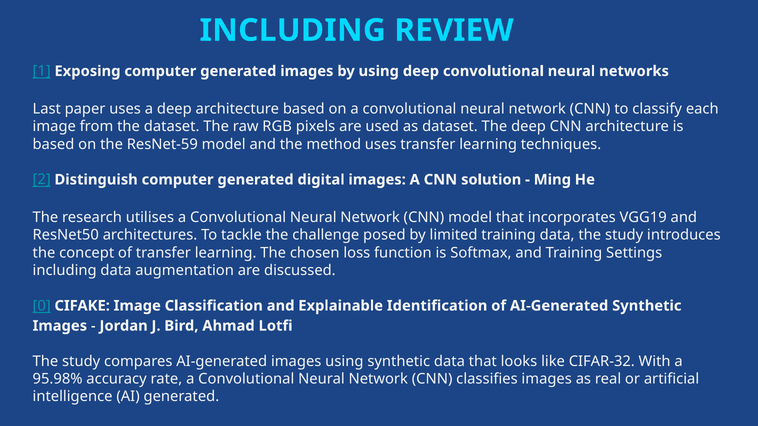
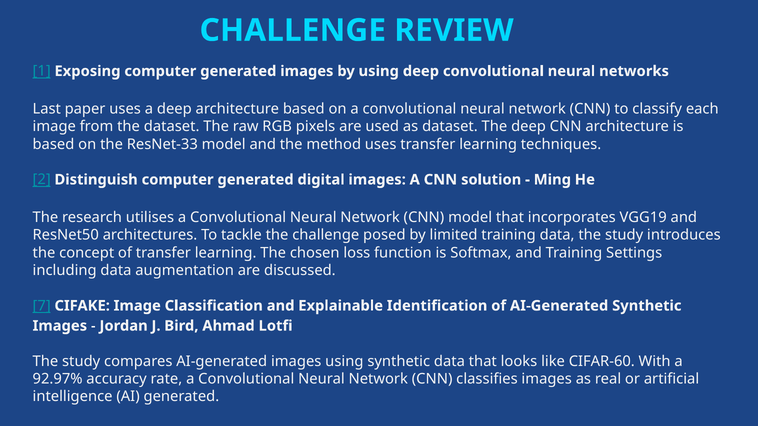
INCLUDING: INCLUDING -> CHALLENGE (293, 30)
ResNet-59: ResNet-59 -> ResNet-33 (162, 144)
0: 0 -> 7 (42, 306)
CIFAR-32: CIFAR-32 -> CIFAR-60 (602, 362)
95.98%: 95.98% -> 92.97% (58, 379)
